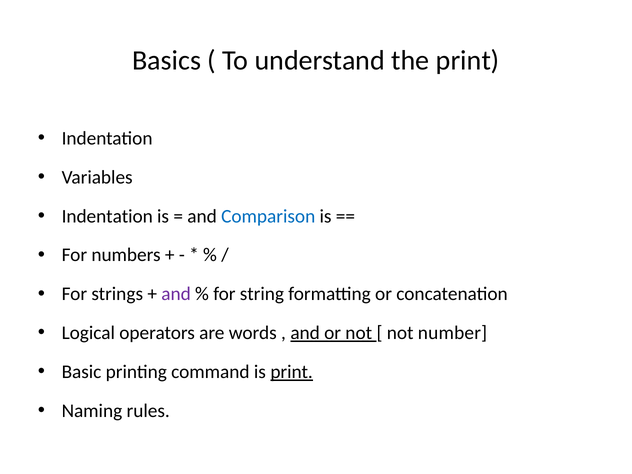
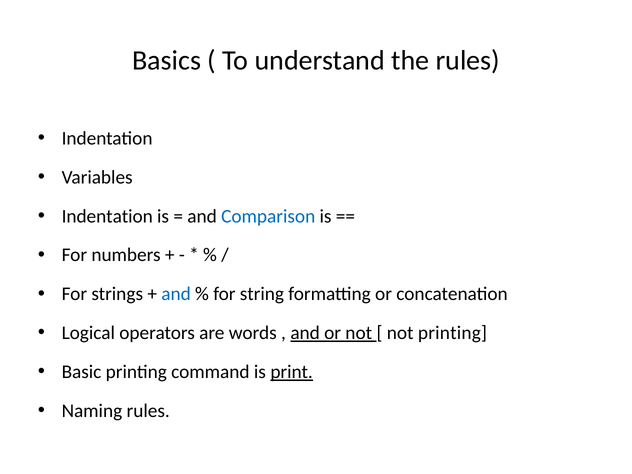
the print: print -> rules (468, 60)
and colour: purple -> blue (176, 294)
not number: number -> printing (452, 333)
